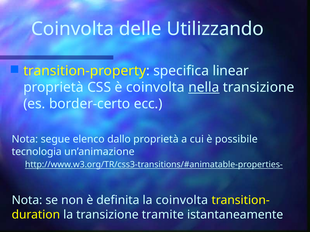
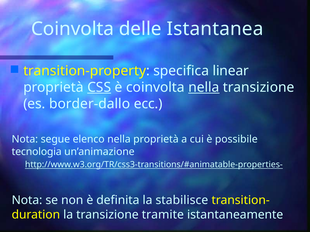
Utilizzando: Utilizzando -> Istantanea (215, 29)
CSS underline: none -> present (99, 87)
border-certo: border-certo -> border-dallo (90, 104)
elenco dallo: dallo -> nella (119, 140)
la coinvolta: coinvolta -> stabilisce (182, 201)
